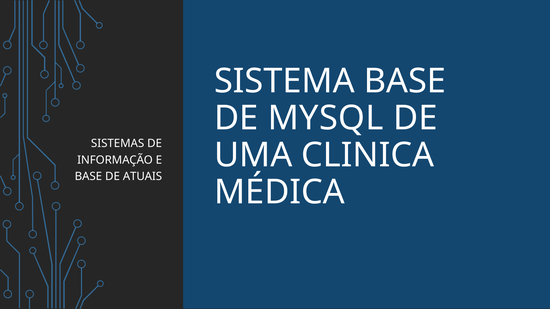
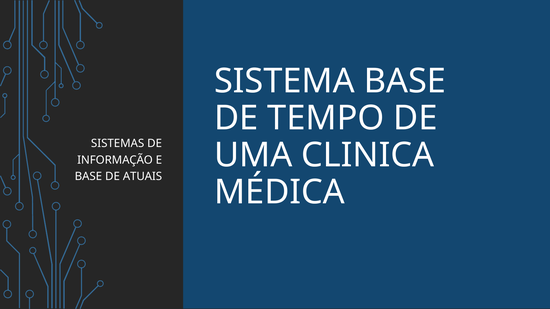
MYSQL: MYSQL -> TEMPO (326, 118)
